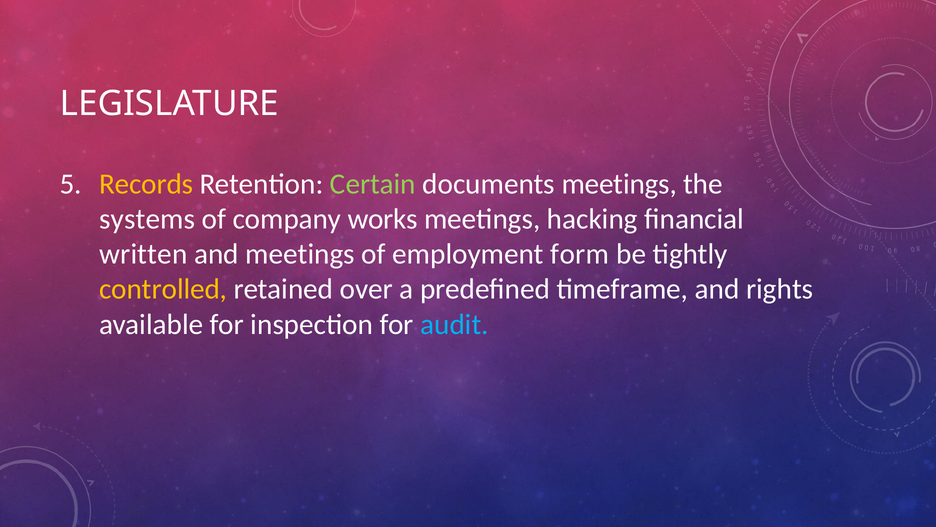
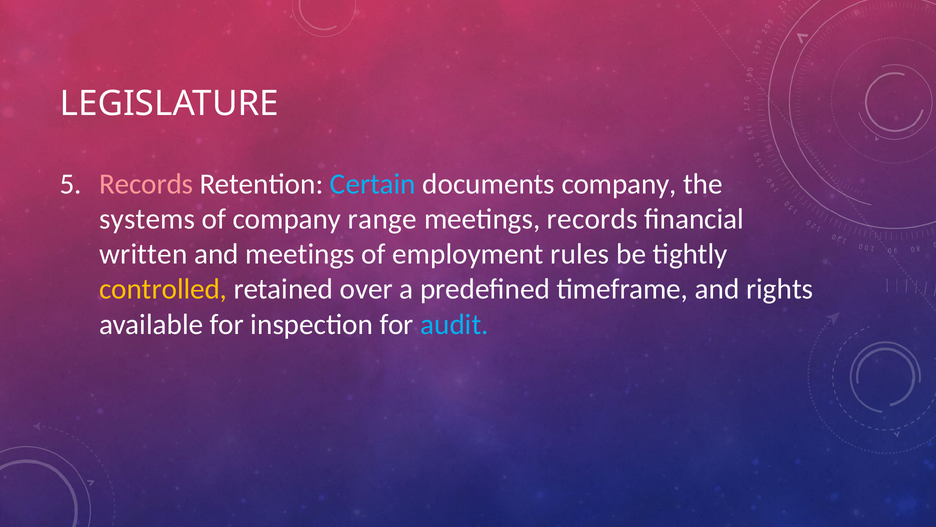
Records colour: yellow -> pink (146, 184)
Certain colour: light green -> light blue (373, 184)
documents meetings: meetings -> company (619, 184)
works: works -> range (382, 219)
meetings hacking: hacking -> records (592, 219)
form: form -> rules (580, 254)
